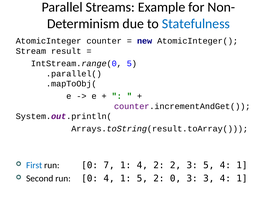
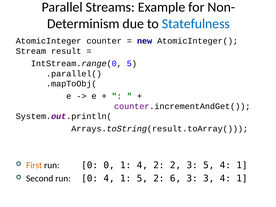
First colour: blue -> orange (34, 165)
0 7: 7 -> 0 (109, 165)
2 0: 0 -> 6 (175, 179)
